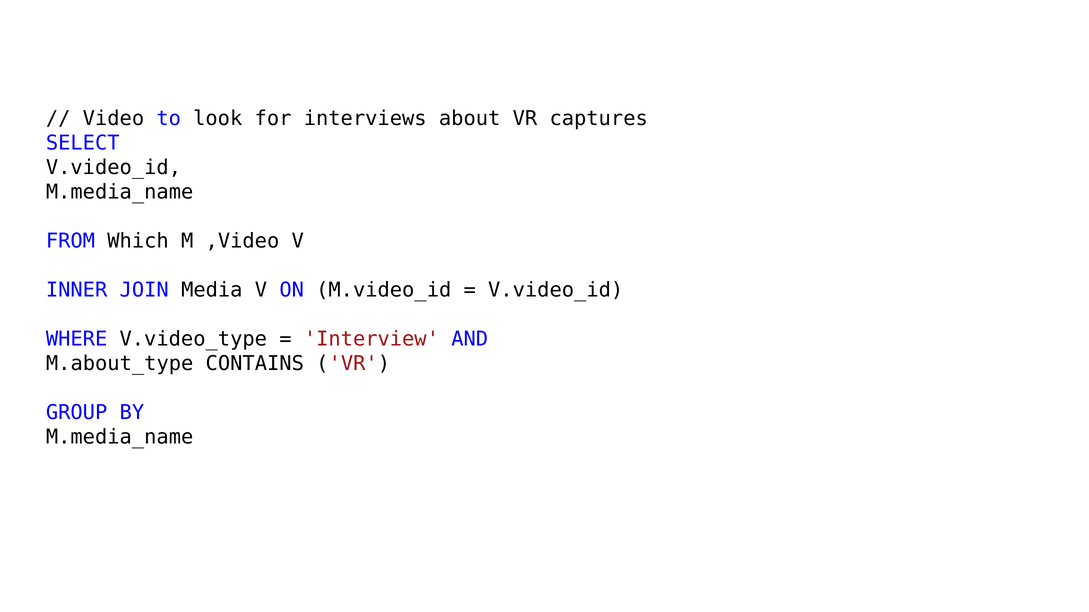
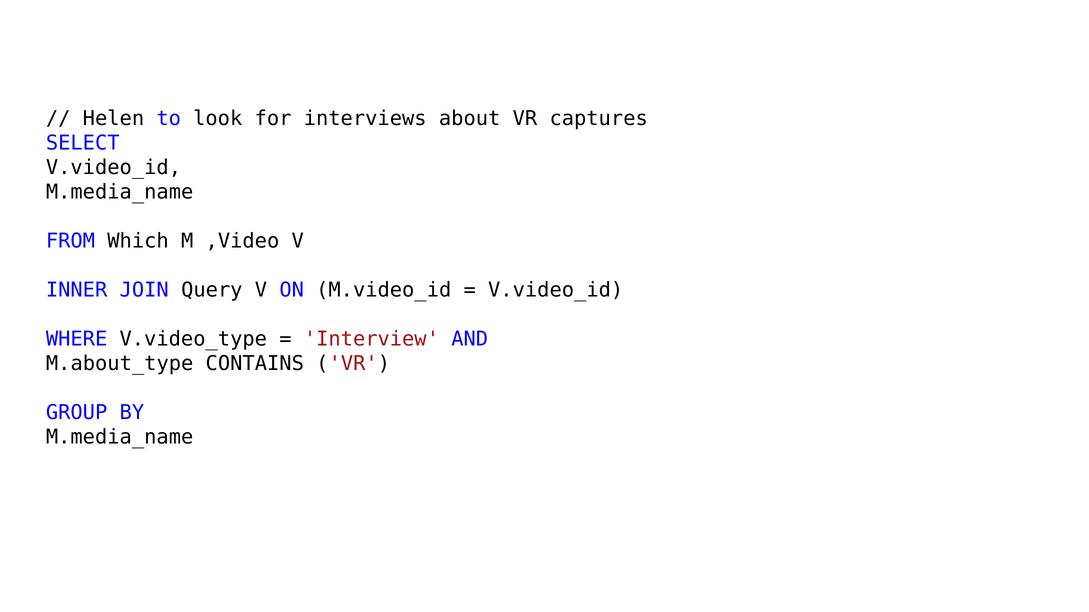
Video: Video -> Helen (113, 119)
Media: Media -> Query (212, 290)
